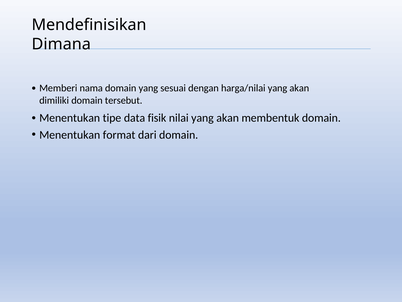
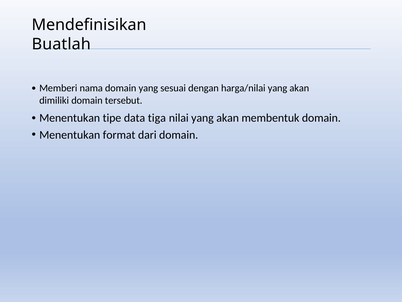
Dimana: Dimana -> Buatlah (61, 44)
fisik: fisik -> tiga (157, 118)
